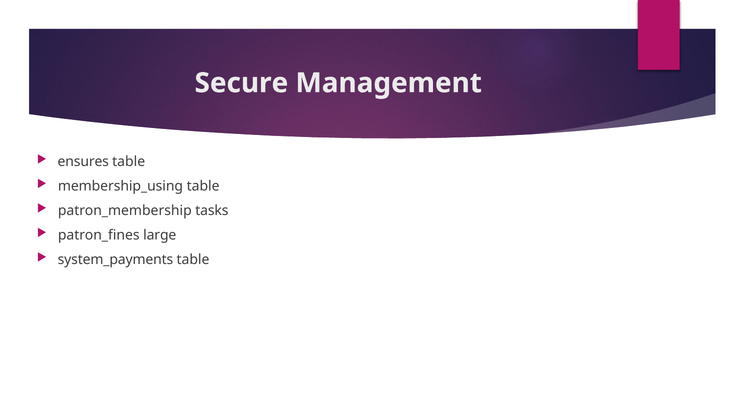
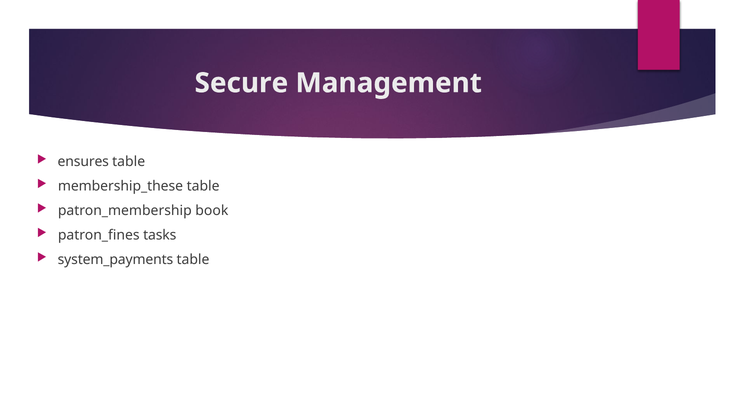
membership_using: membership_using -> membership_these (120, 186)
tasks: tasks -> book (212, 211)
large: large -> tasks (160, 235)
